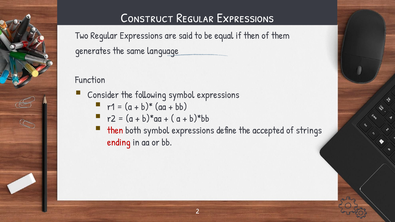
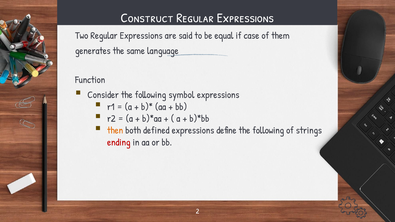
if then: then -> case (251, 36)
then colour: red -> orange (115, 131)
both symbol: symbol -> defined (156, 131)
define the accepted: accepted -> following (268, 131)
